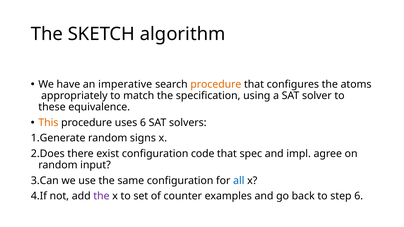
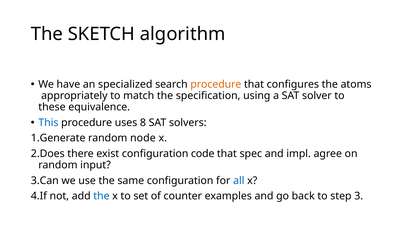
imperative: imperative -> specialized (125, 84)
This colour: orange -> blue (48, 123)
uses 6: 6 -> 8 (143, 123)
signs: signs -> node (143, 138)
the colour: purple -> blue (101, 196)
step 6: 6 -> 3 (359, 196)
